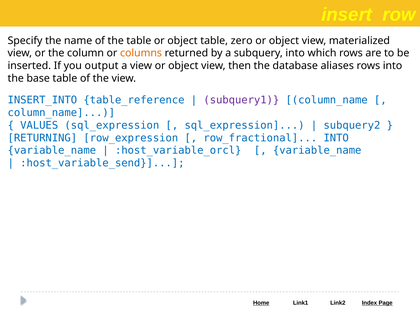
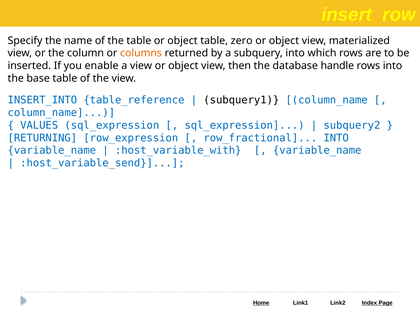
output: output -> enable (102, 66)
aliases: aliases -> handle (337, 66)
subquery1 colour: purple -> black (241, 100)
:host_variable_orcl: :host_variable_orcl -> :host_variable_with (178, 150)
